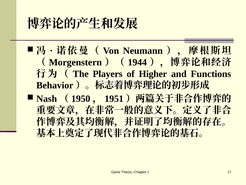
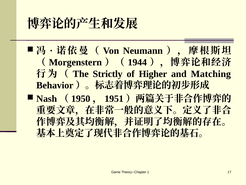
Players: Players -> Strictly (108, 74)
Functions: Functions -> Matching (211, 74)
